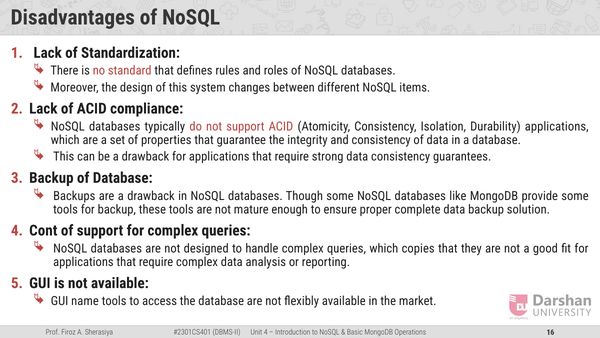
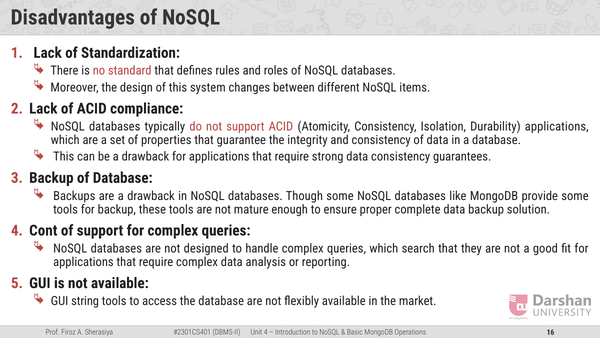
copies: copies -> search (418, 248)
name: name -> string (85, 301)
